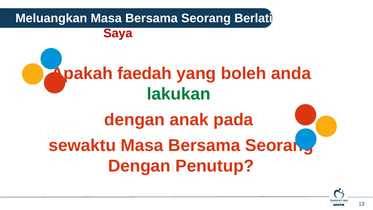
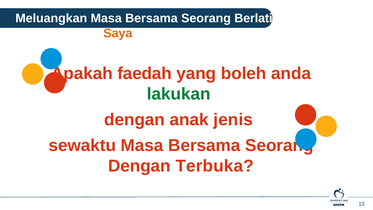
Saya colour: red -> orange (118, 33)
pada: pada -> jenis (233, 120)
Penutup: Penutup -> Terbuka (215, 166)
